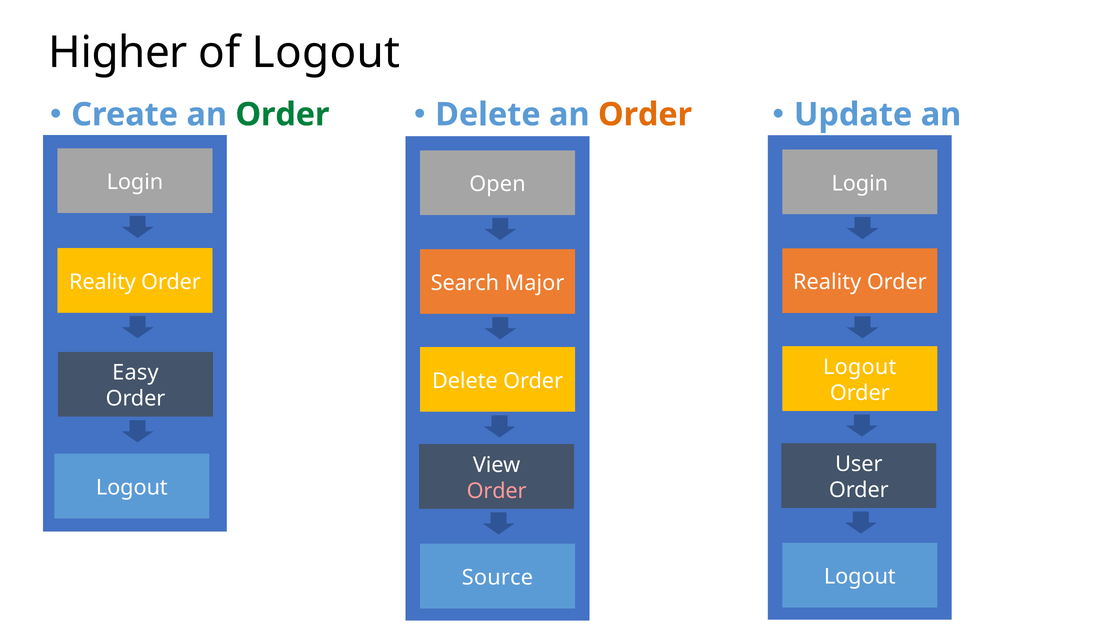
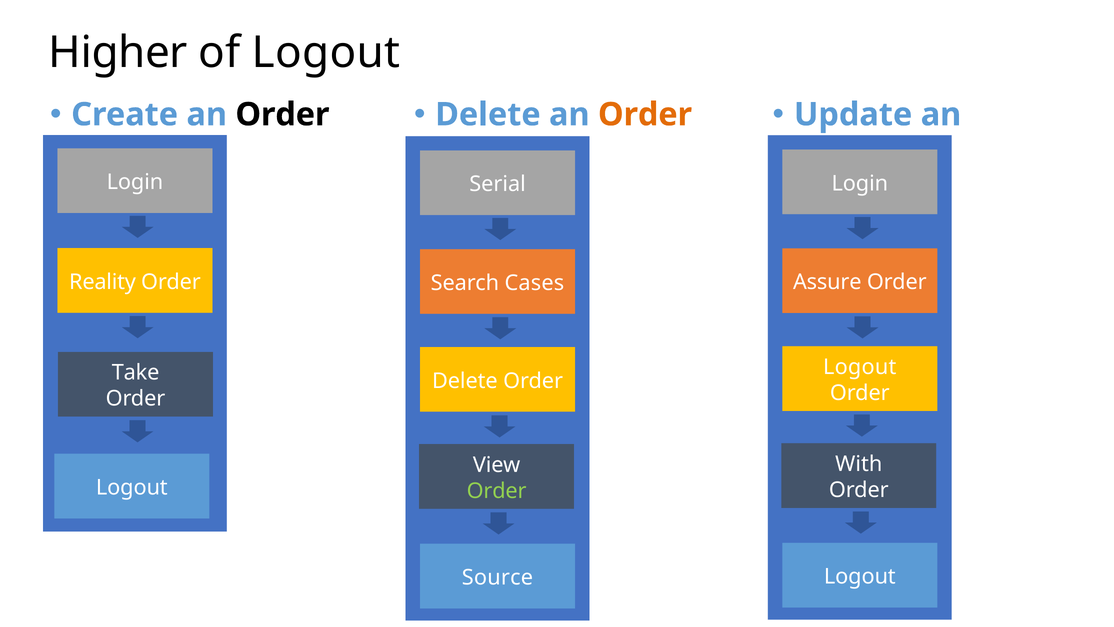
Order colour: green -> black (282, 115)
Open: Open -> Serial (498, 184)
Reality: Reality -> Assure (827, 282)
Major: Major -> Cases (534, 283)
Easy: Easy -> Take (136, 373)
User: User -> With (859, 464)
Order colour: pink -> light green (497, 491)
